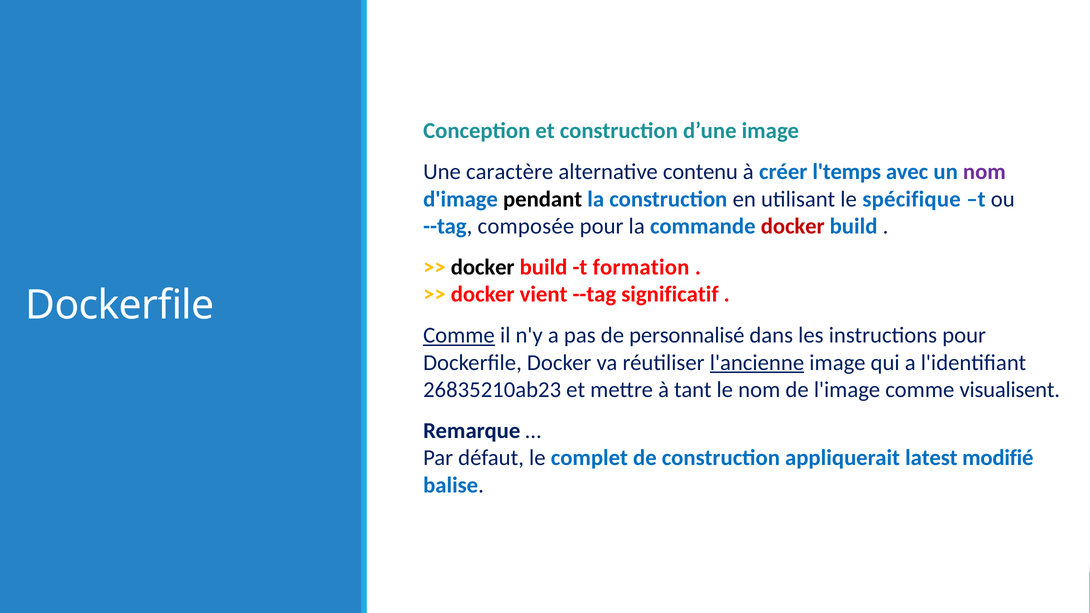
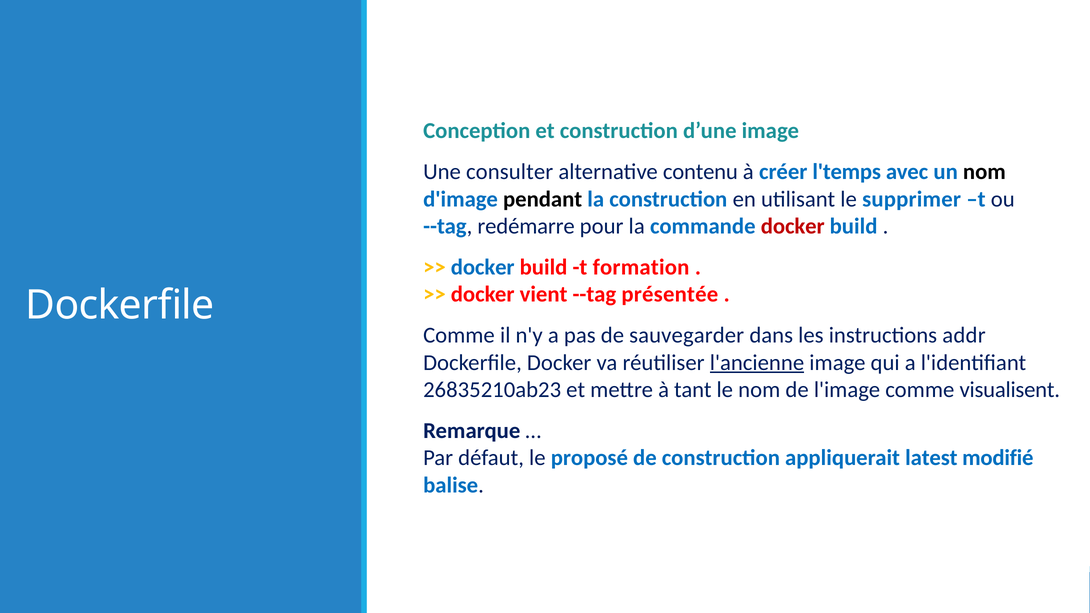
caractère: caractère -> consulter (510, 172)
nom colour: purple -> black (984, 172)
spécifique: spécifique -> supprimer (912, 199)
composée: composée -> redémarre (526, 226)
docker colour: black -> blue (483, 267)
significatif: significatif -> présentée (670, 294)
Comme underline: present -> none (459, 335)
personnalisé: personnalisé -> sauvegarder (687, 335)
instructions pour: pour -> addr (964, 335)
complet: complet -> proposé (589, 458)
